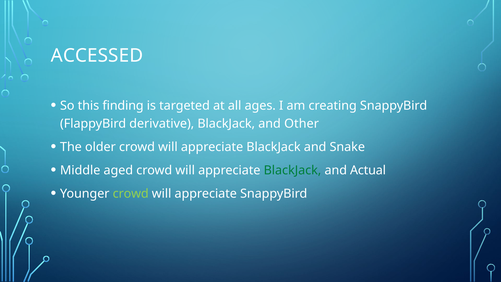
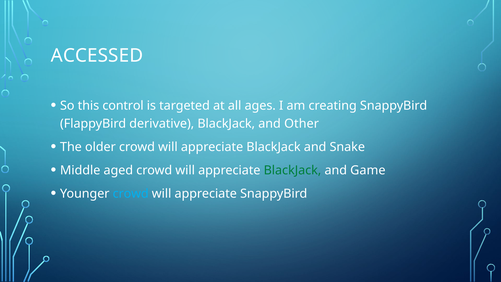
finding: finding -> control (123, 106)
Actual: Actual -> Game (368, 170)
crowd colour: light green -> light blue (131, 194)
